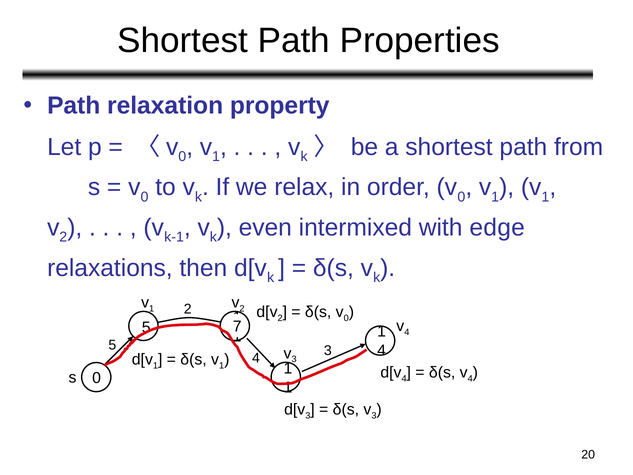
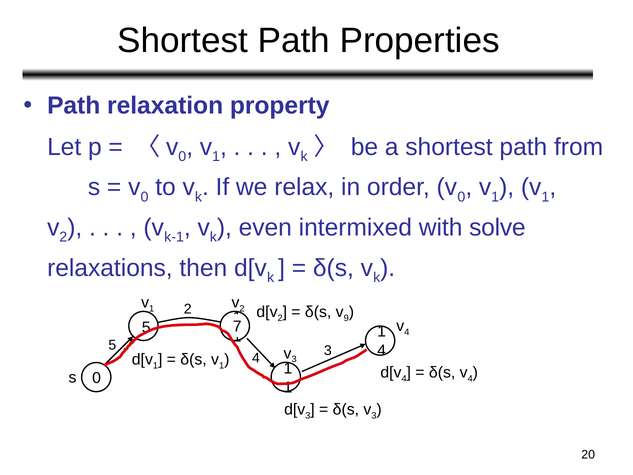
edge: edge -> solve (497, 228)
0: 0 -> 9 (346, 318)
